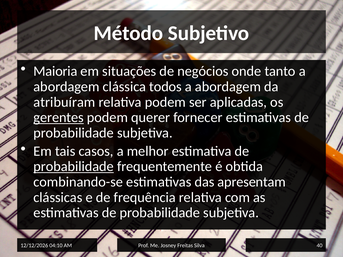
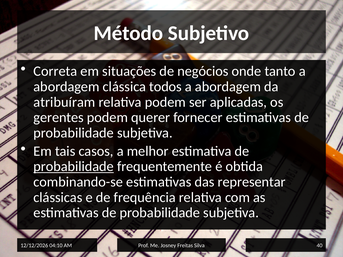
Maioria: Maioria -> Correta (55, 71)
gerentes underline: present -> none (59, 118)
apresentam: apresentam -> representar (252, 182)
